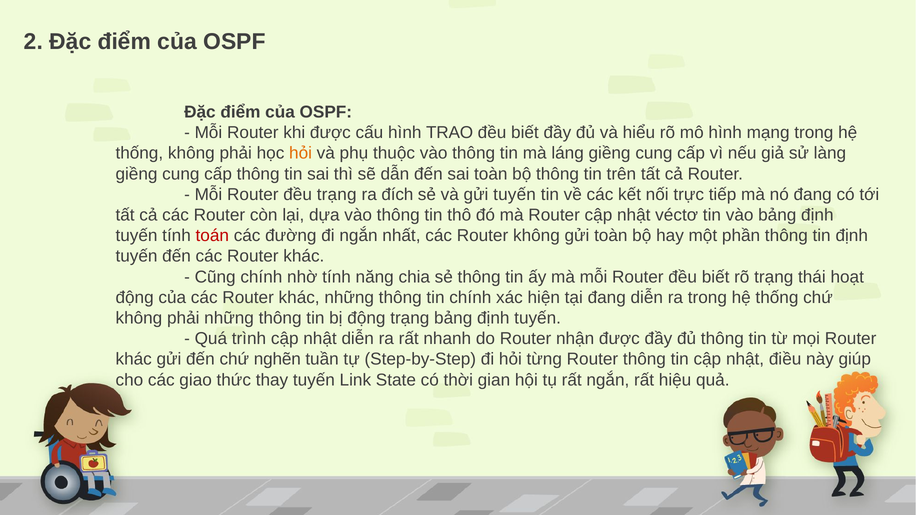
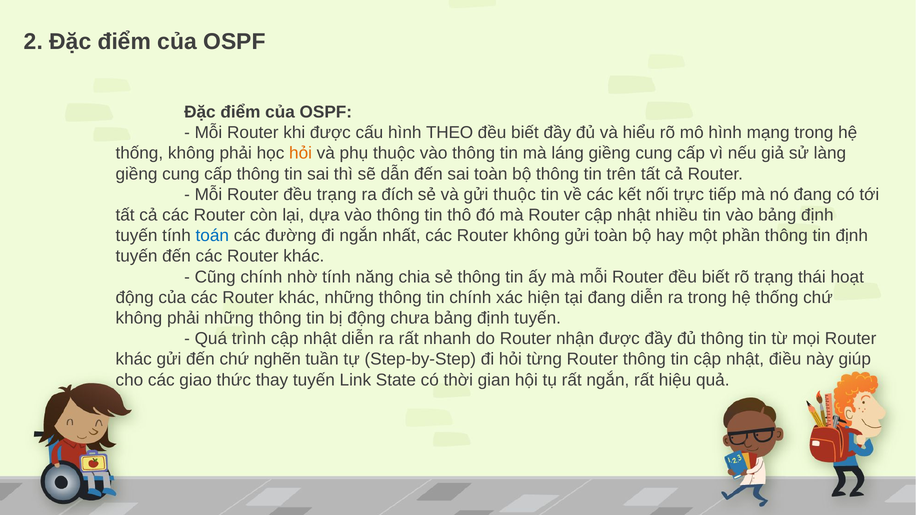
TRAO: TRAO -> THEO (450, 133)
gửi tuyến: tuyến -> thuộc (515, 195)
véctơ: véctơ -> nhiều (677, 215)
toán colour: red -> blue (212, 236)
động trạng: trạng -> chưa (410, 318)
